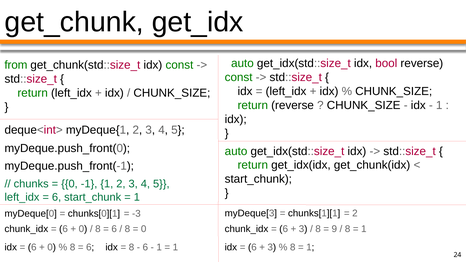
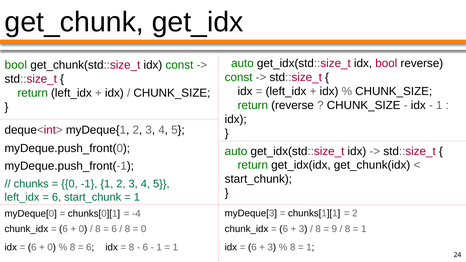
from: from -> bool (16, 65)
-3: -3 -> -4 (136, 214)
